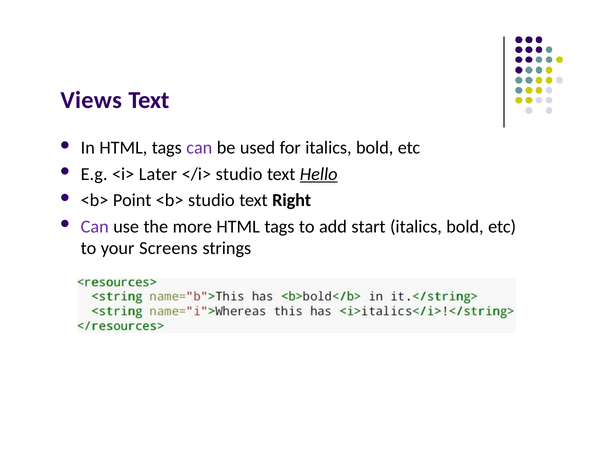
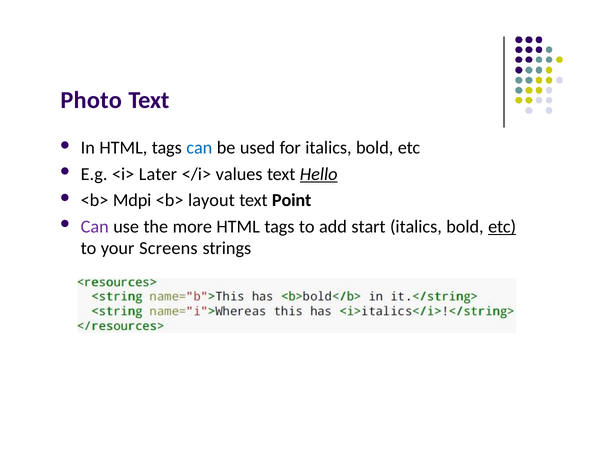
Views: Views -> Photo (91, 100)
can colour: purple -> blue (199, 148)
</i> studio: studio -> values (239, 174)
Point: Point -> Mdpi (132, 200)
<b> studio: studio -> layout (211, 200)
Right: Right -> Point (292, 200)
etc underline: none -> present (502, 227)
